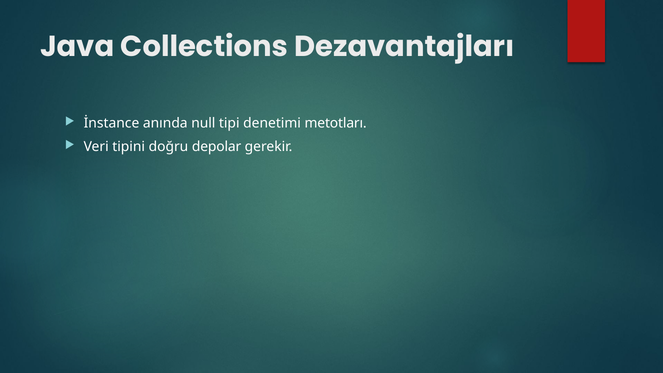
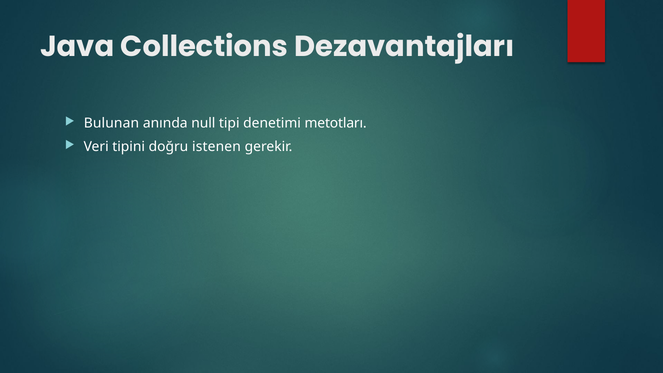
İnstance: İnstance -> Bulunan (111, 123)
depolar: depolar -> istenen (216, 147)
